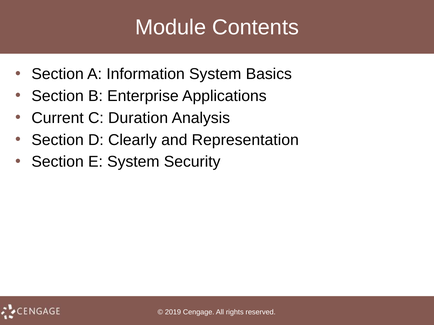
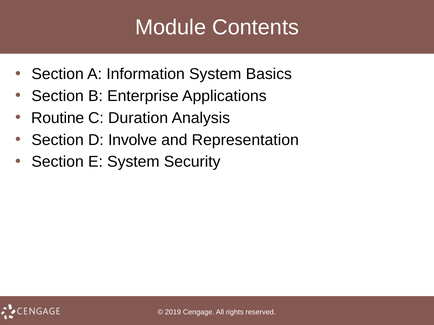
Current: Current -> Routine (58, 118)
Clearly: Clearly -> Involve (133, 140)
